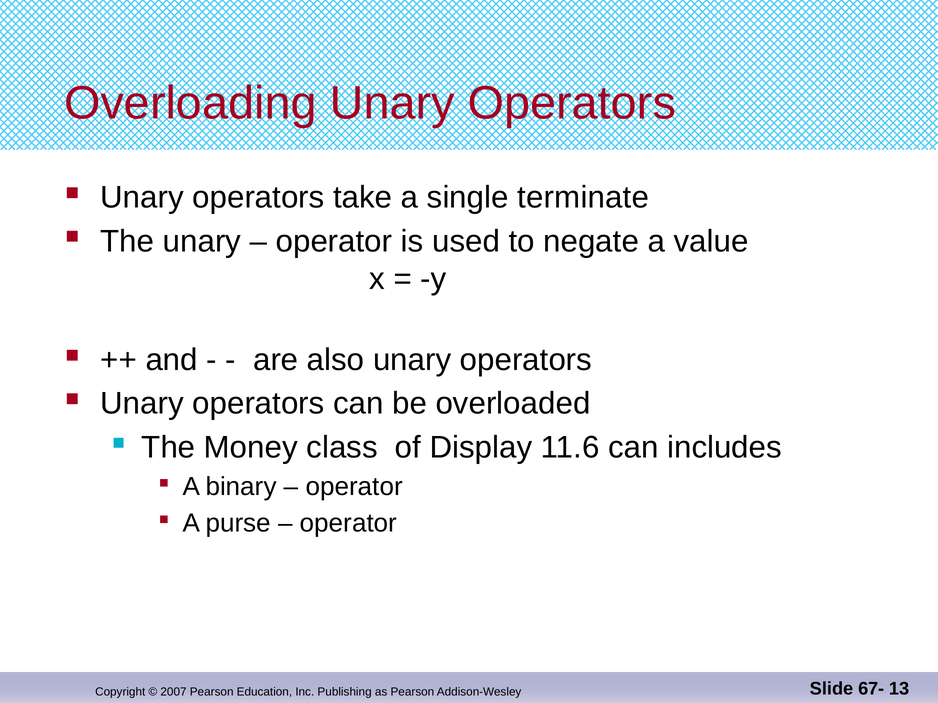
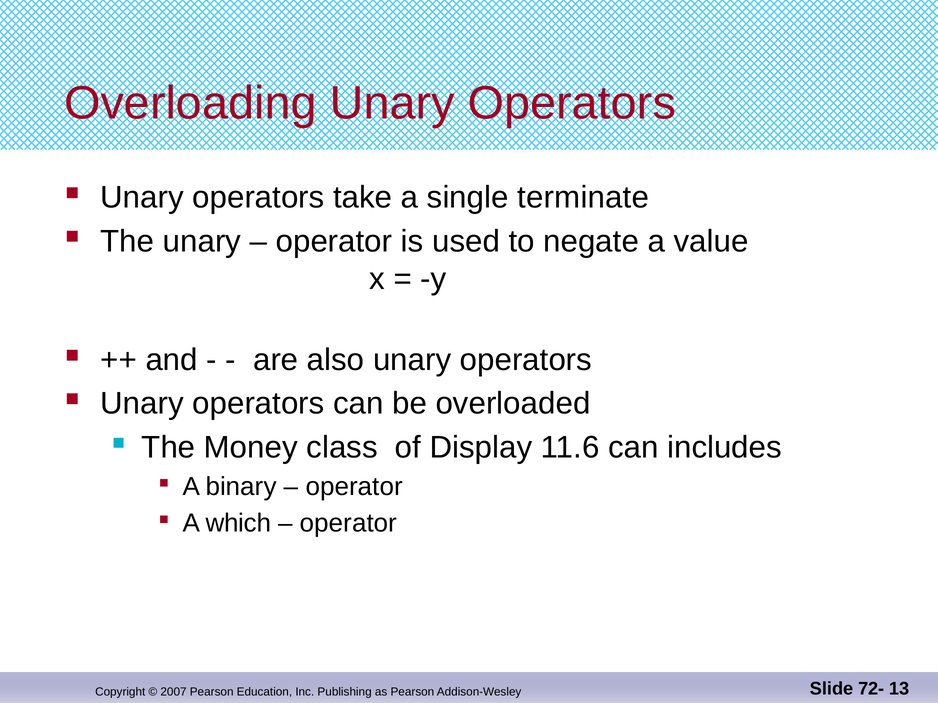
purse: purse -> which (238, 523)
67-: 67- -> 72- (871, 689)
